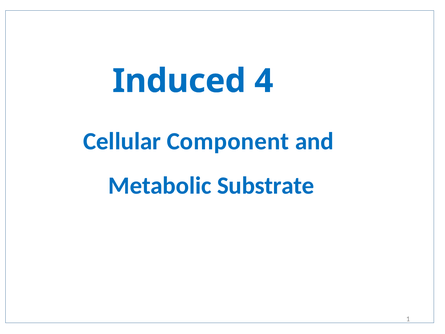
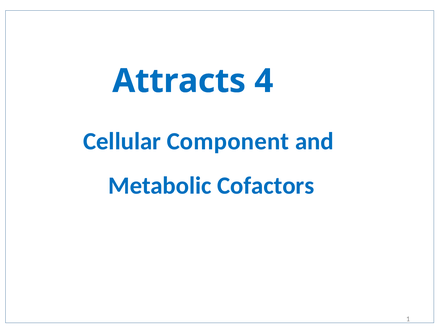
Induced: Induced -> Attracts (179, 81)
Substrate: Substrate -> Cofactors (266, 186)
